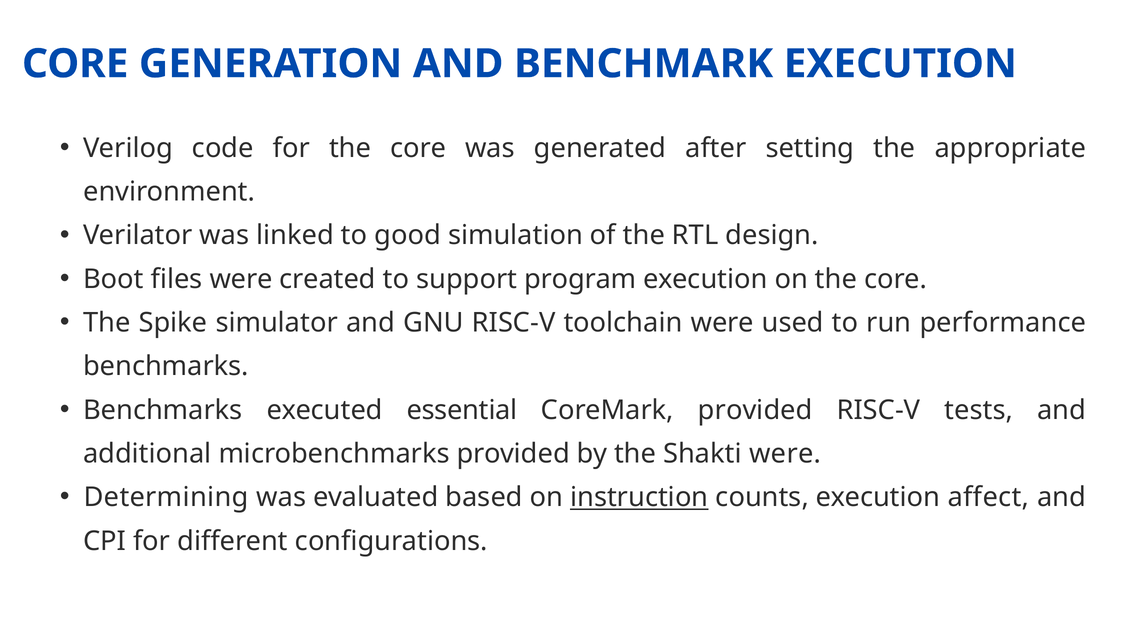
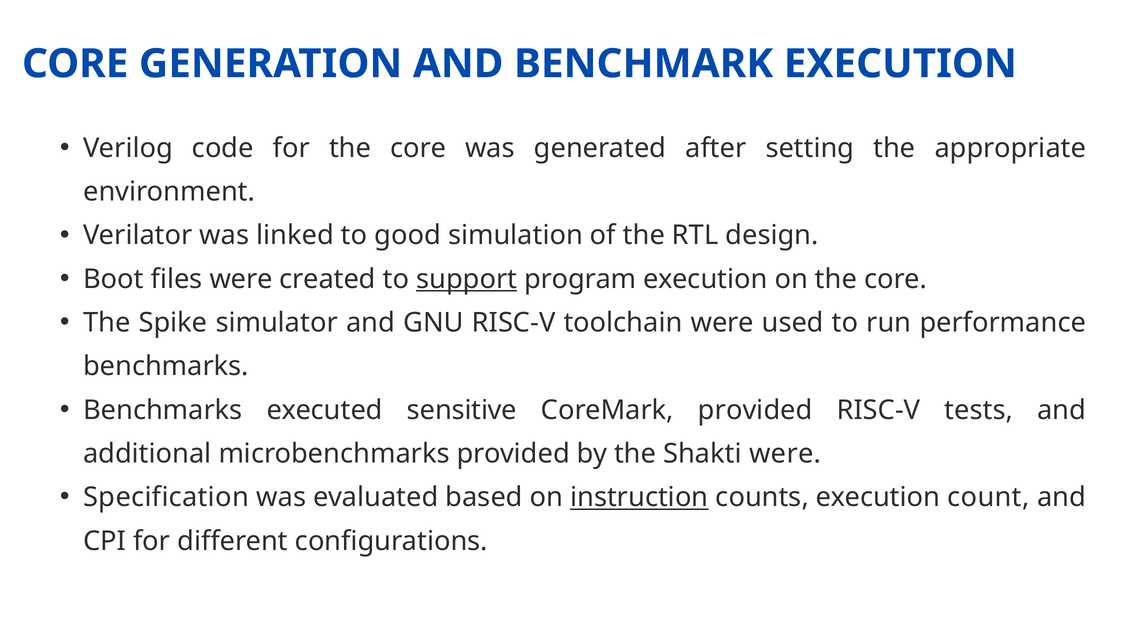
support underline: none -> present (467, 279)
essential: essential -> sensitive (462, 410)
Determining: Determining -> Specification (166, 497)
affect: affect -> count (988, 497)
